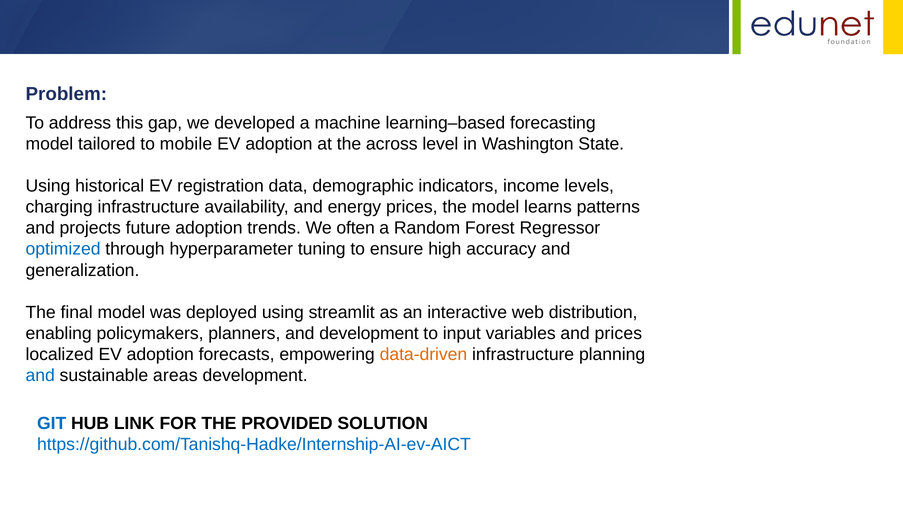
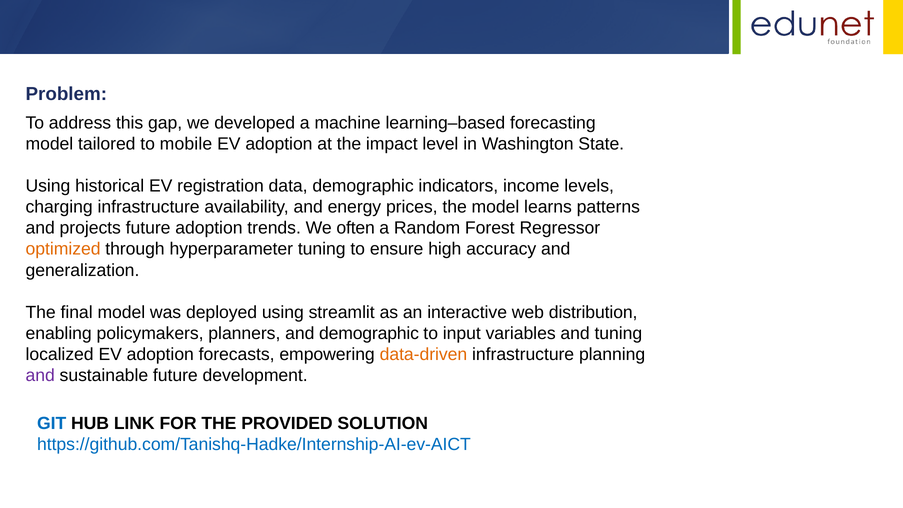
across: across -> impact (392, 144)
optimized colour: blue -> orange (63, 249)
and development: development -> demographic (369, 333)
and prices: prices -> tuning (618, 333)
and colour: blue -> purple (40, 376)
sustainable areas: areas -> future (175, 376)
